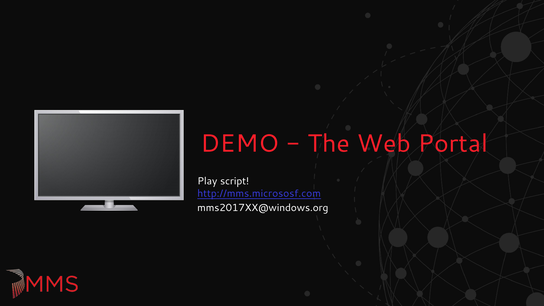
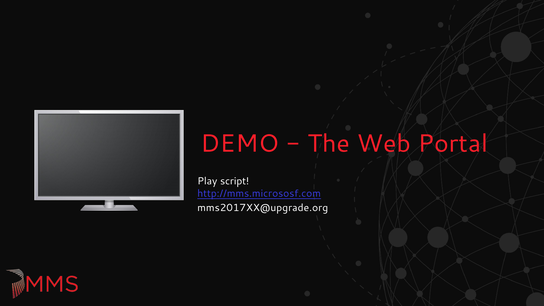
mms2017XX@windows.org: mms2017XX@windows.org -> mms2017XX@upgrade.org (263, 208)
